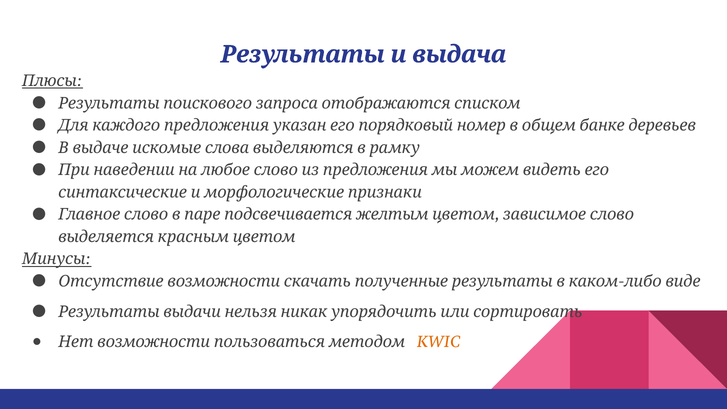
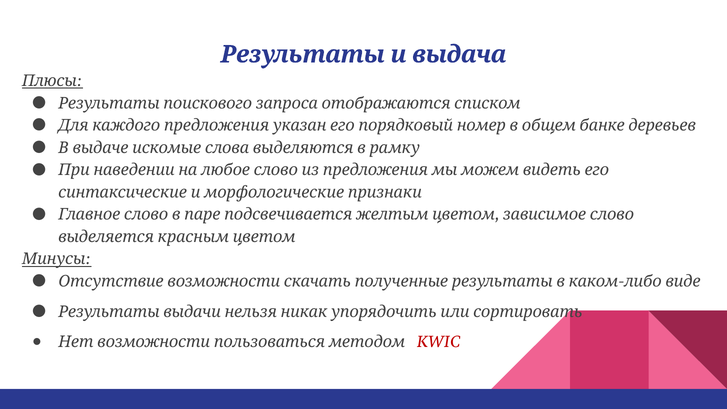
KWIC colour: orange -> red (439, 342)
